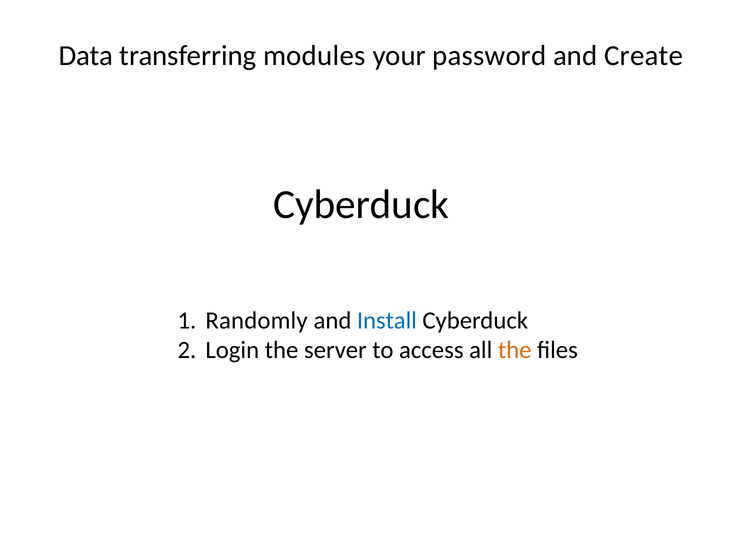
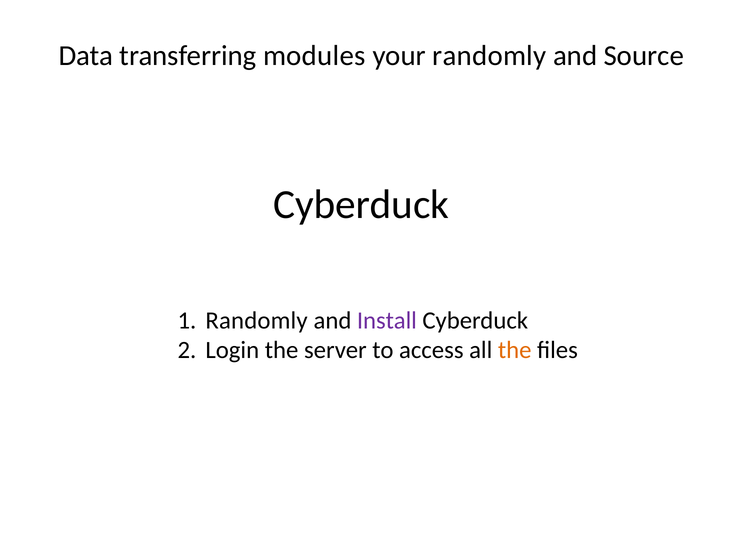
your password: password -> randomly (489, 56)
Create: Create -> Source (644, 56)
Install colour: blue -> purple (387, 320)
